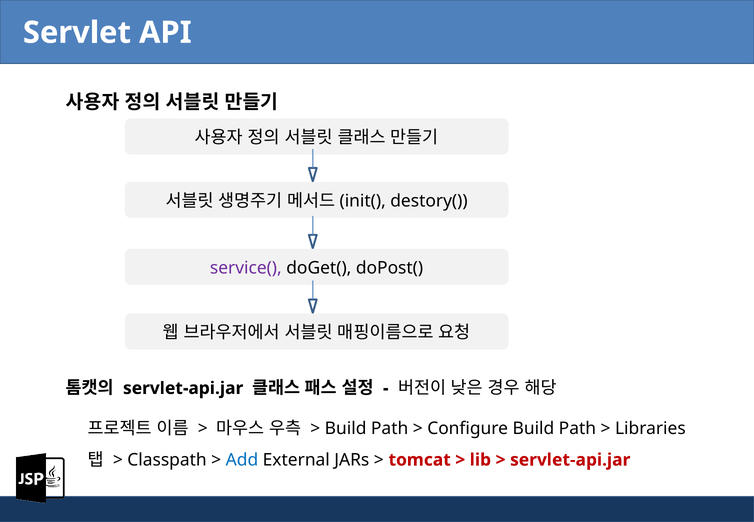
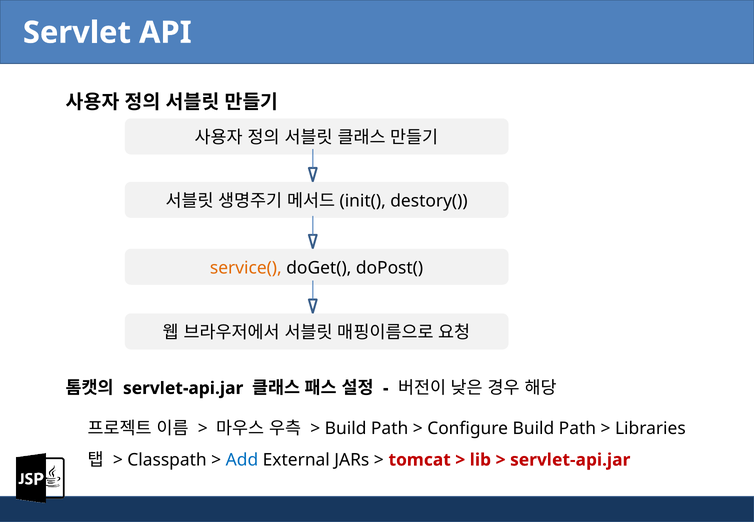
service( colour: purple -> orange (246, 268)
